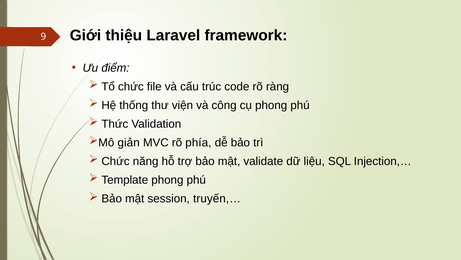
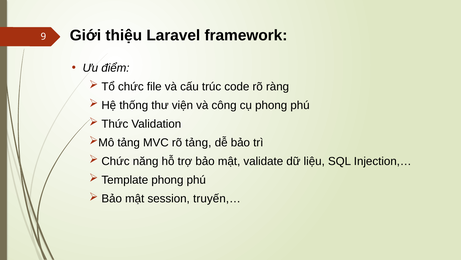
giản: giản -> tảng (129, 142)
rõ phía: phía -> tảng (198, 142)
